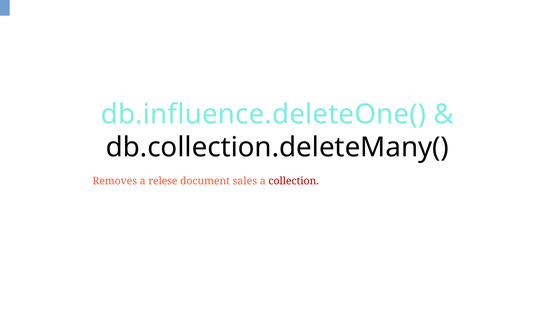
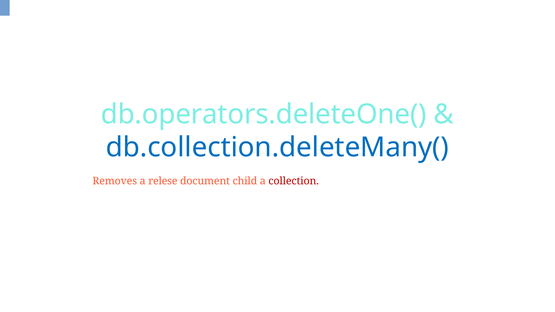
db.influence.deleteOne(: db.influence.deleteOne( -> db.operators.deleteOne( (264, 114)
db.collection.deleteMany( colour: black -> blue (277, 148)
sales: sales -> child (245, 181)
